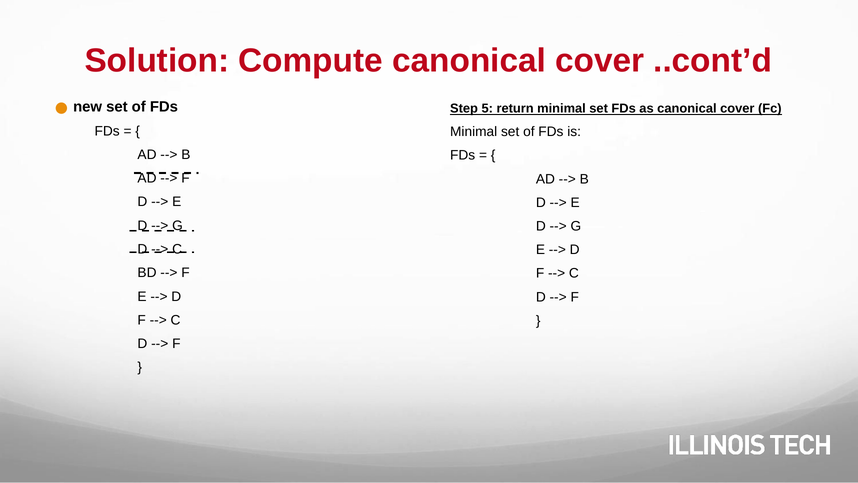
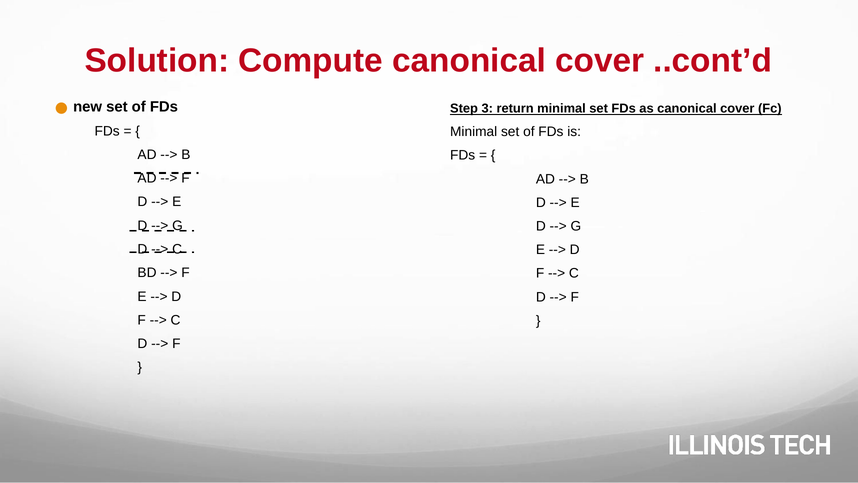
5: 5 -> 3 (487, 109)
